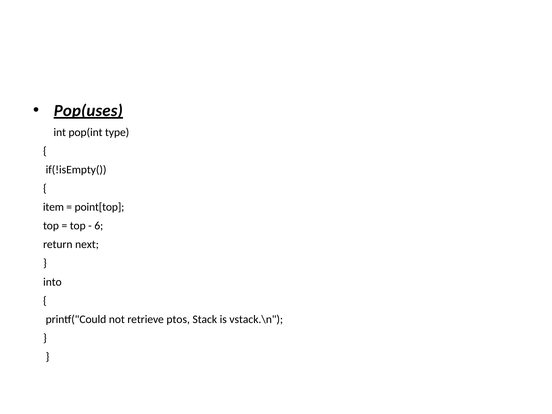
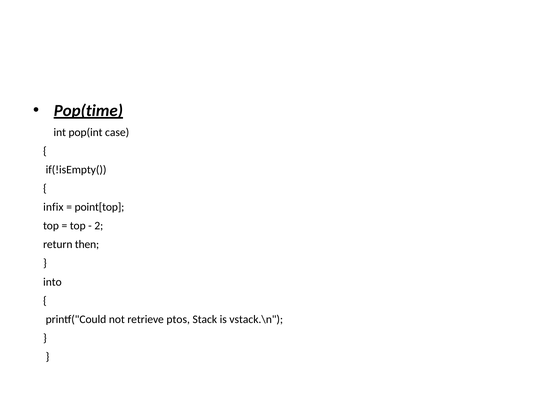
Pop(uses: Pop(uses -> Pop(time (88, 111)
type: type -> case (117, 132)
item: item -> infix (53, 207)
6: 6 -> 2 (99, 226)
next: next -> then (87, 244)
